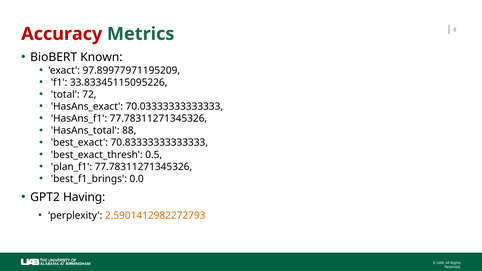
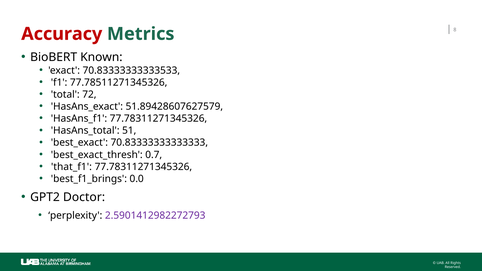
97.89977971195209: 97.89977971195209 -> 70.83333333333533 (131, 70)
33.83345115095226: 33.83345115095226 -> 77.78511271345326 (119, 82)
70.03333333333333: 70.03333333333333 -> 51.89428607627579 (174, 107)
88: 88 -> 51 (129, 131)
0.5: 0.5 -> 0.7 (154, 155)
plan_f1: plan_f1 -> that_f1 (71, 167)
Having: Having -> Doctor (84, 197)
2.5901412982272793 colour: orange -> purple (155, 215)
